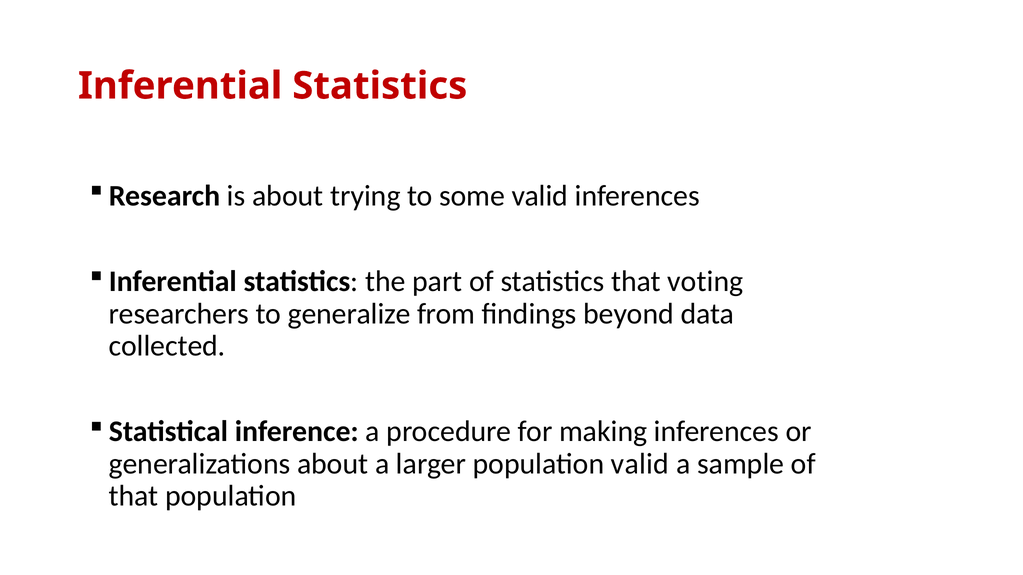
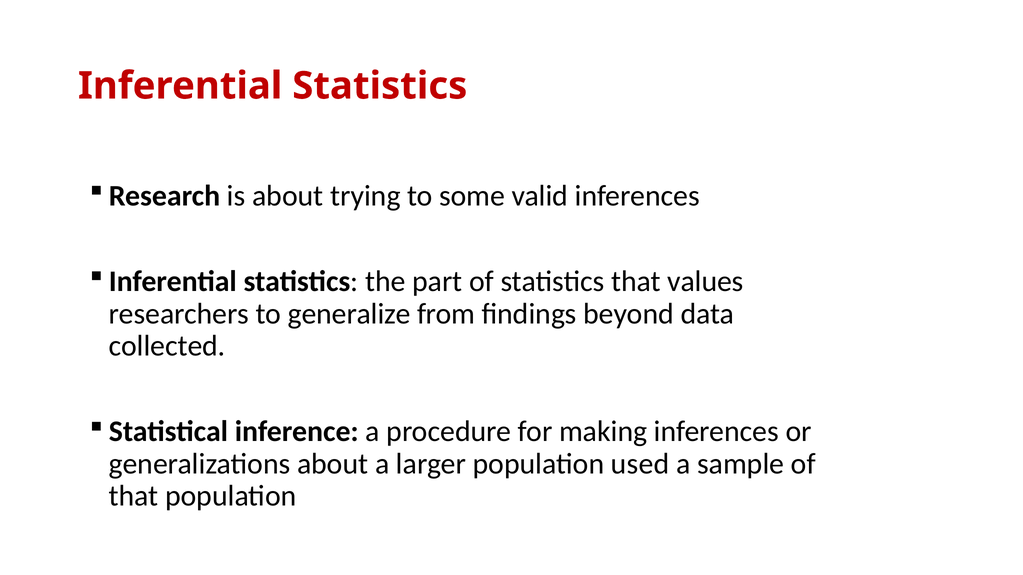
voting: voting -> values (705, 282)
population valid: valid -> used (640, 464)
